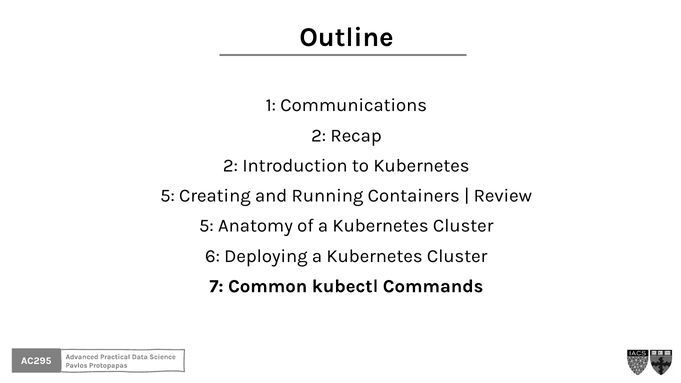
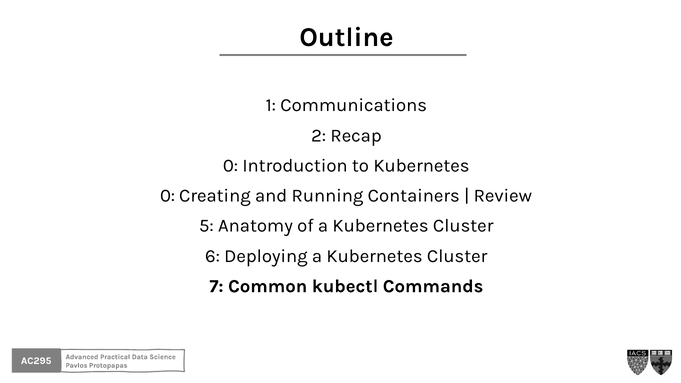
2: 2 -> 0 (231, 166)
5: 5 -> 0 (168, 196)
